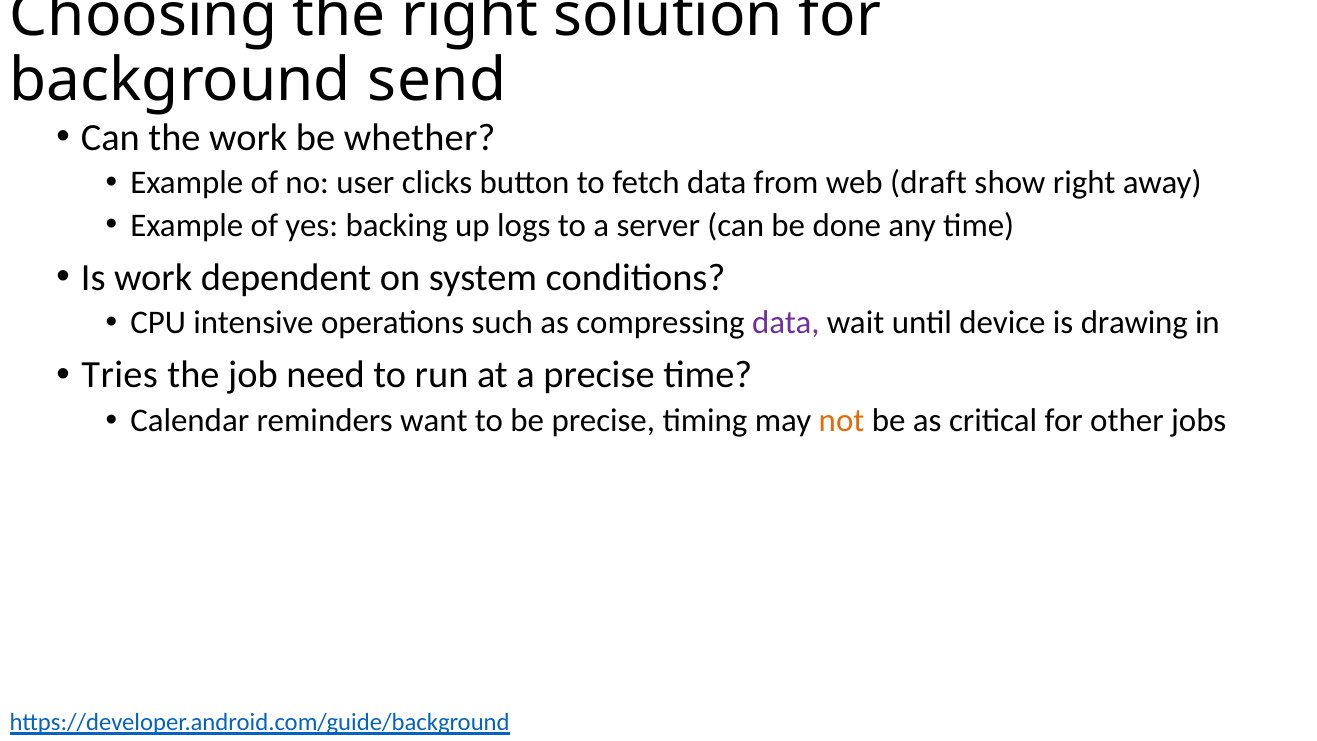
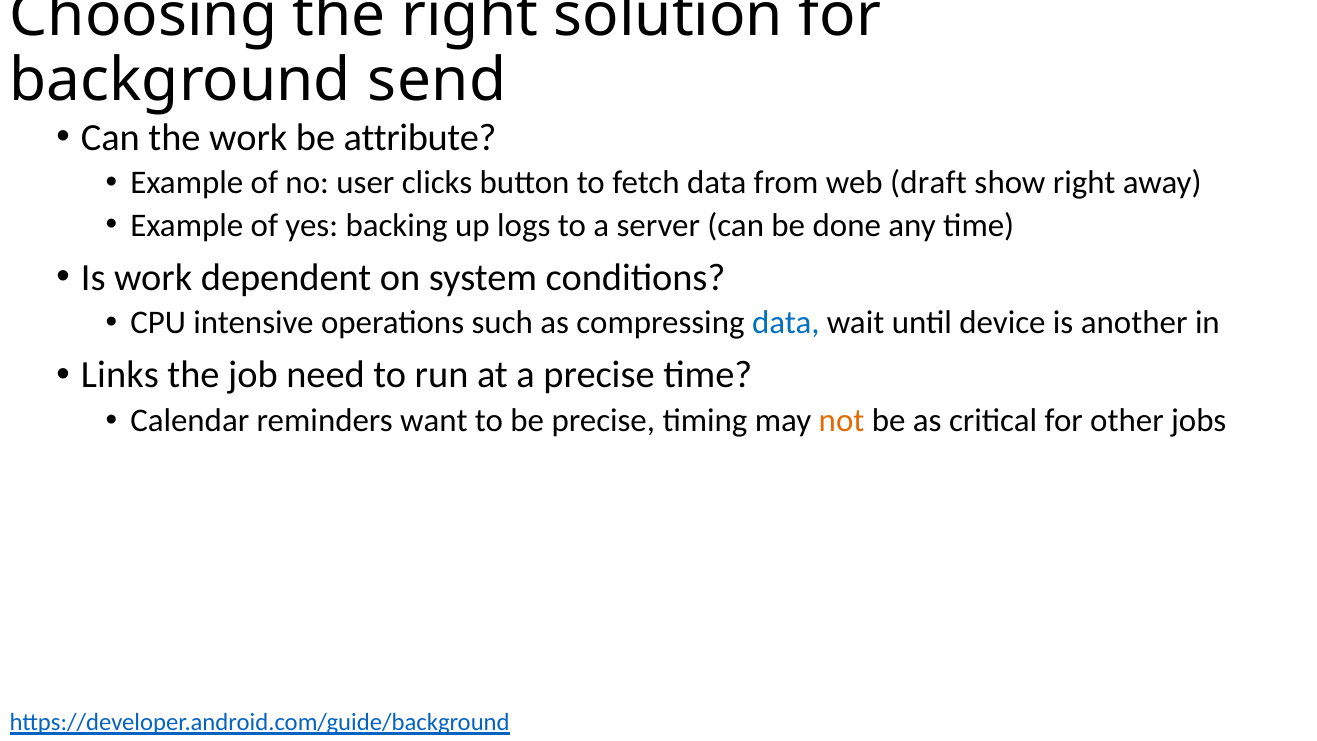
whether: whether -> attribute (420, 137)
data colour: purple -> blue (786, 323)
drawing: drawing -> another (1134, 323)
Tries: Tries -> Links (120, 375)
